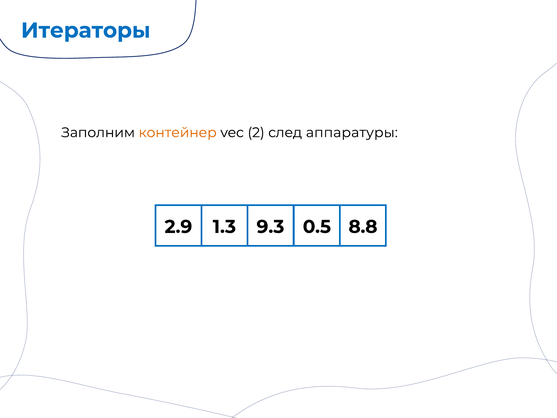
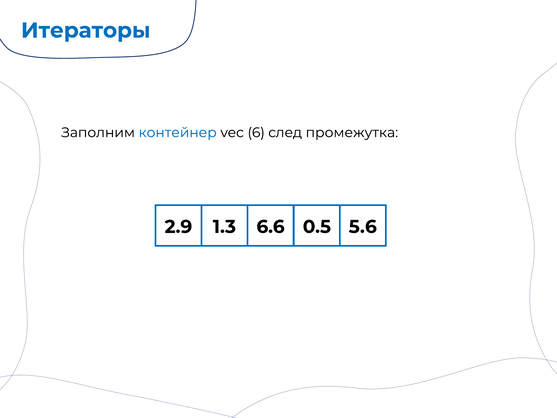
контейнер colour: orange -> blue (178, 132)
2: 2 -> 6 (256, 132)
аппаратуры: аппаратуры -> промежутка (352, 132)
9.3: 9.3 -> 6.6 (271, 227)
8.8: 8.8 -> 5.6 (363, 227)
